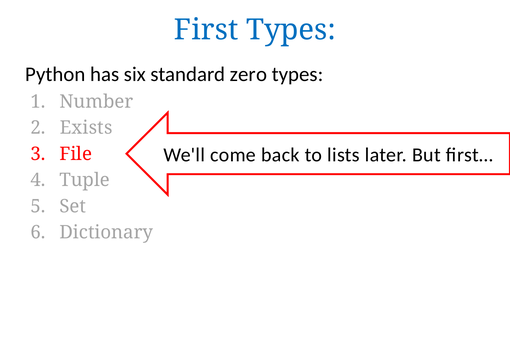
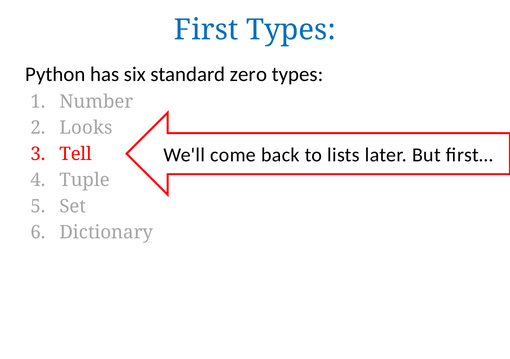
Exists: Exists -> Looks (86, 128)
File: File -> Tell (76, 154)
